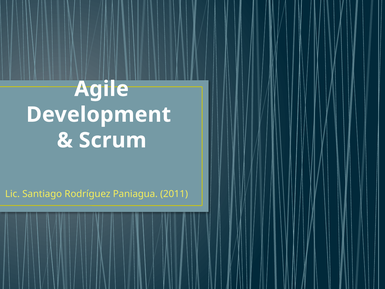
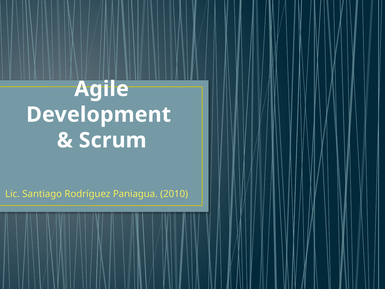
2011: 2011 -> 2010 (174, 194)
